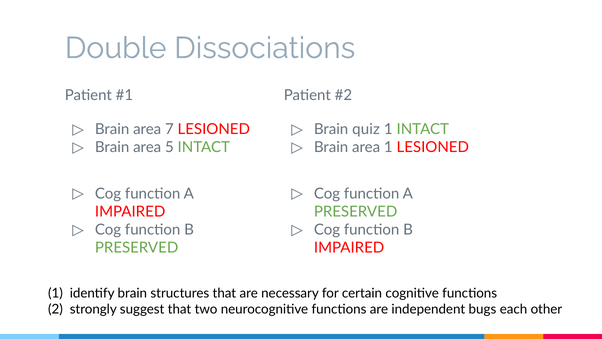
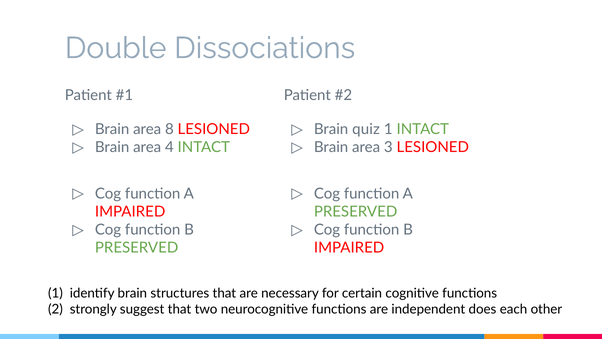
7: 7 -> 8 (169, 129)
5: 5 -> 4 (169, 147)
area 1: 1 -> 3 (388, 147)
bugs: bugs -> does (482, 309)
